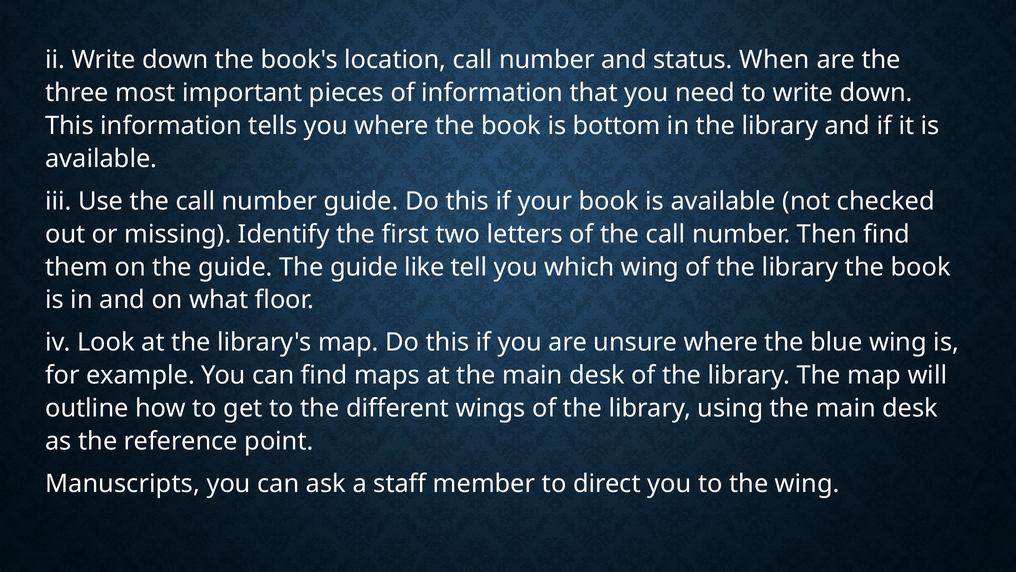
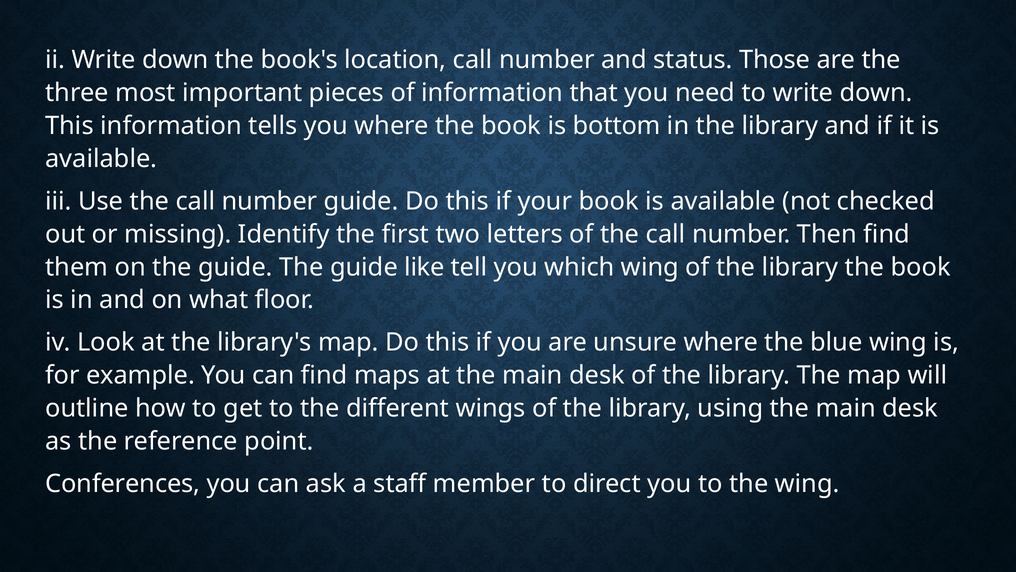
When: When -> Those (775, 60)
Manuscripts: Manuscripts -> Conferences (123, 483)
